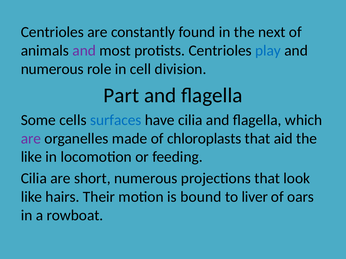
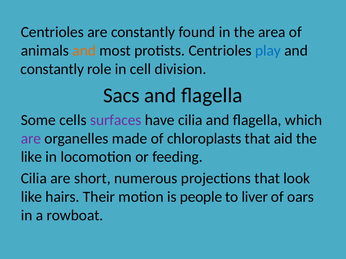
next: next -> area (272, 32)
and colour: purple -> orange (84, 51)
numerous: numerous -> constantly (52, 69)
Part: Part -> Sacs (121, 96)
surfaces colour: blue -> purple (116, 120)
bound: bound -> people (201, 197)
